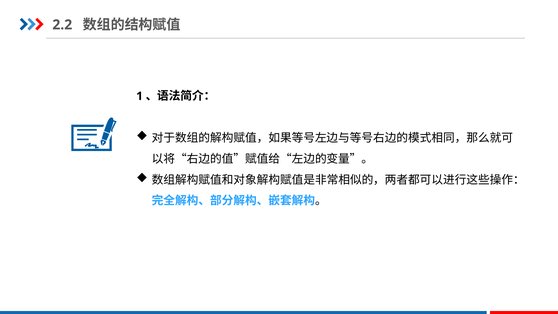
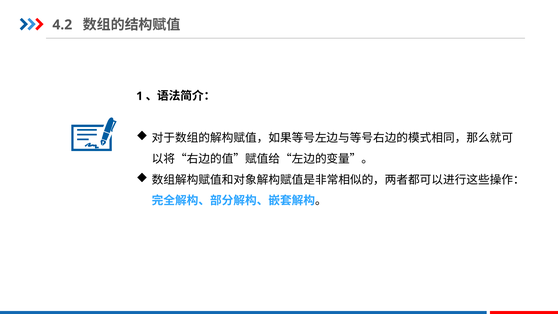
2.2: 2.2 -> 4.2 (62, 25)
